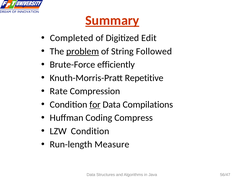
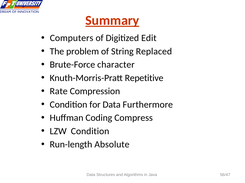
Completed: Completed -> Computers (72, 38)
problem underline: present -> none (83, 52)
Followed: Followed -> Replaced (154, 52)
efficiently: efficiently -> character (116, 65)
for underline: present -> none (95, 105)
Compilations: Compilations -> Furthermore (148, 105)
Measure: Measure -> Absolute (112, 145)
